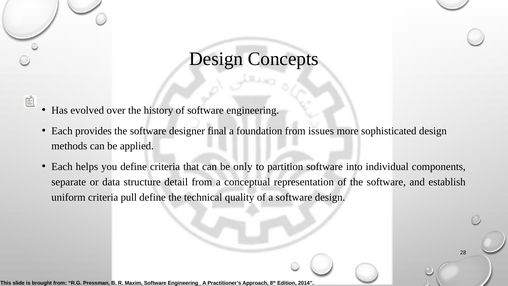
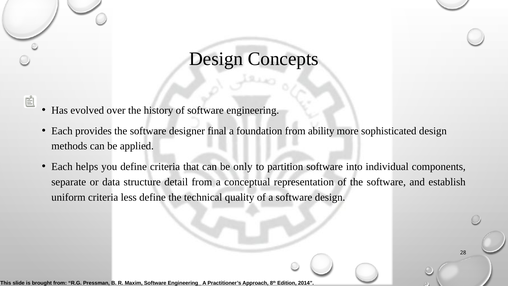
issues: issues -> ability (321, 131)
pull: pull -> less (129, 197)
